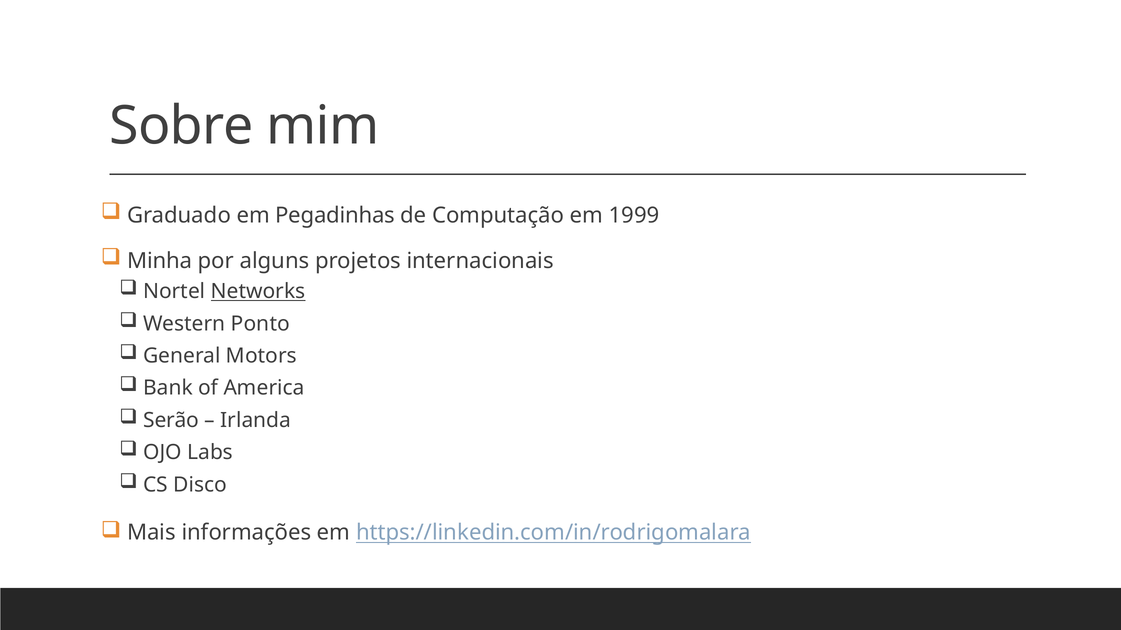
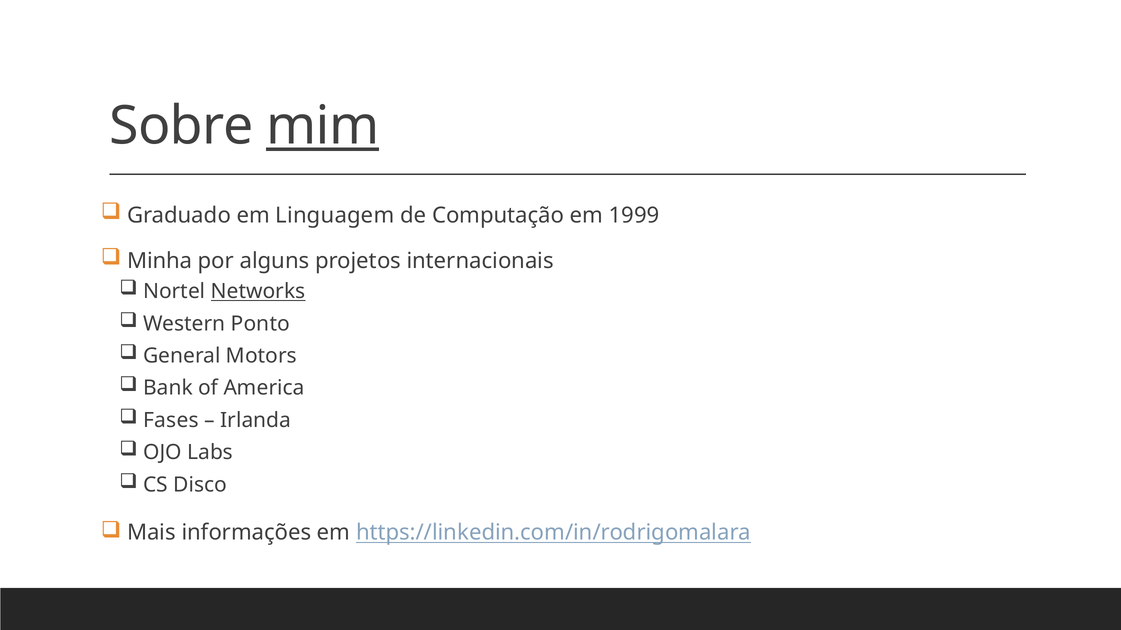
mim underline: none -> present (323, 126)
Pegadinhas: Pegadinhas -> Linguagem (335, 216)
Serão: Serão -> Fases (171, 421)
